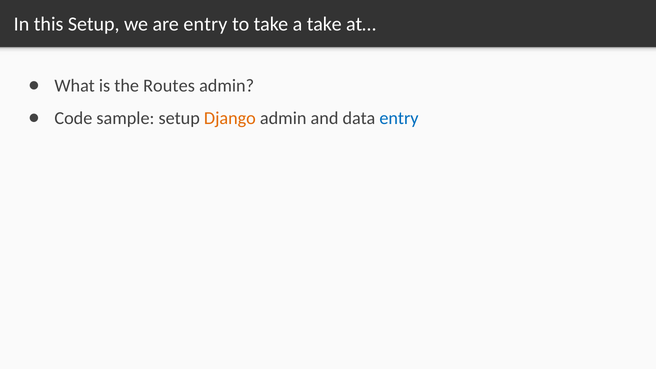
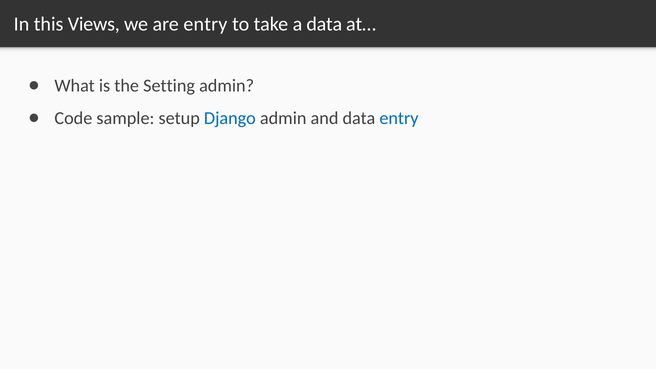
this Setup: Setup -> Views (94, 24)
a take: take -> data (324, 24)
Routes: Routes -> Setting (169, 86)
Django colour: orange -> blue (230, 118)
